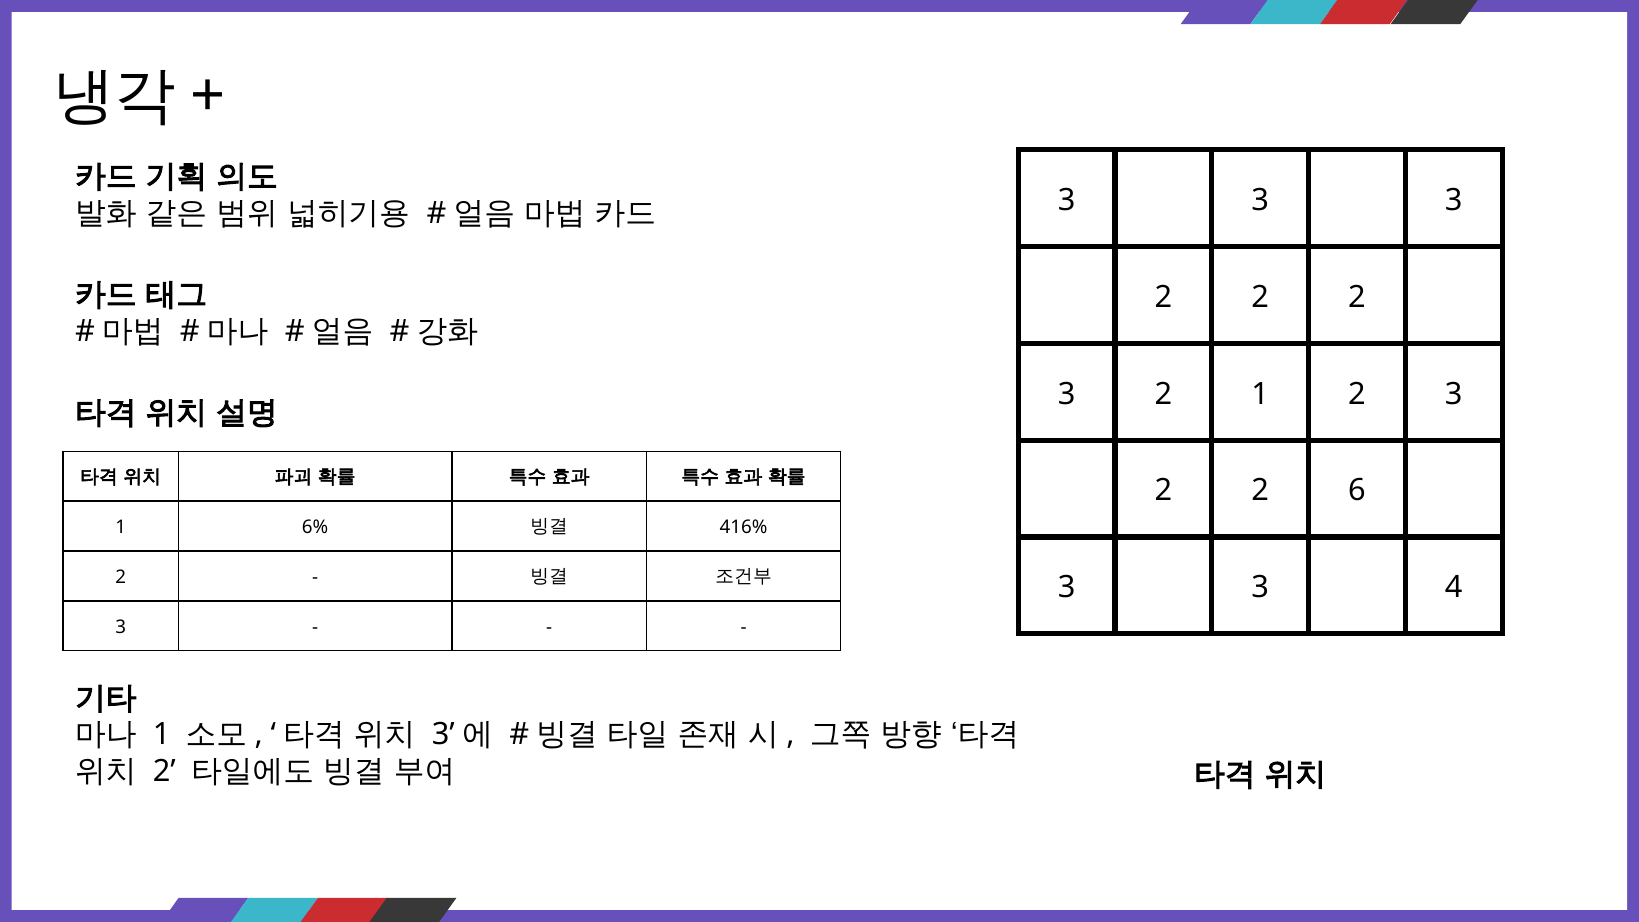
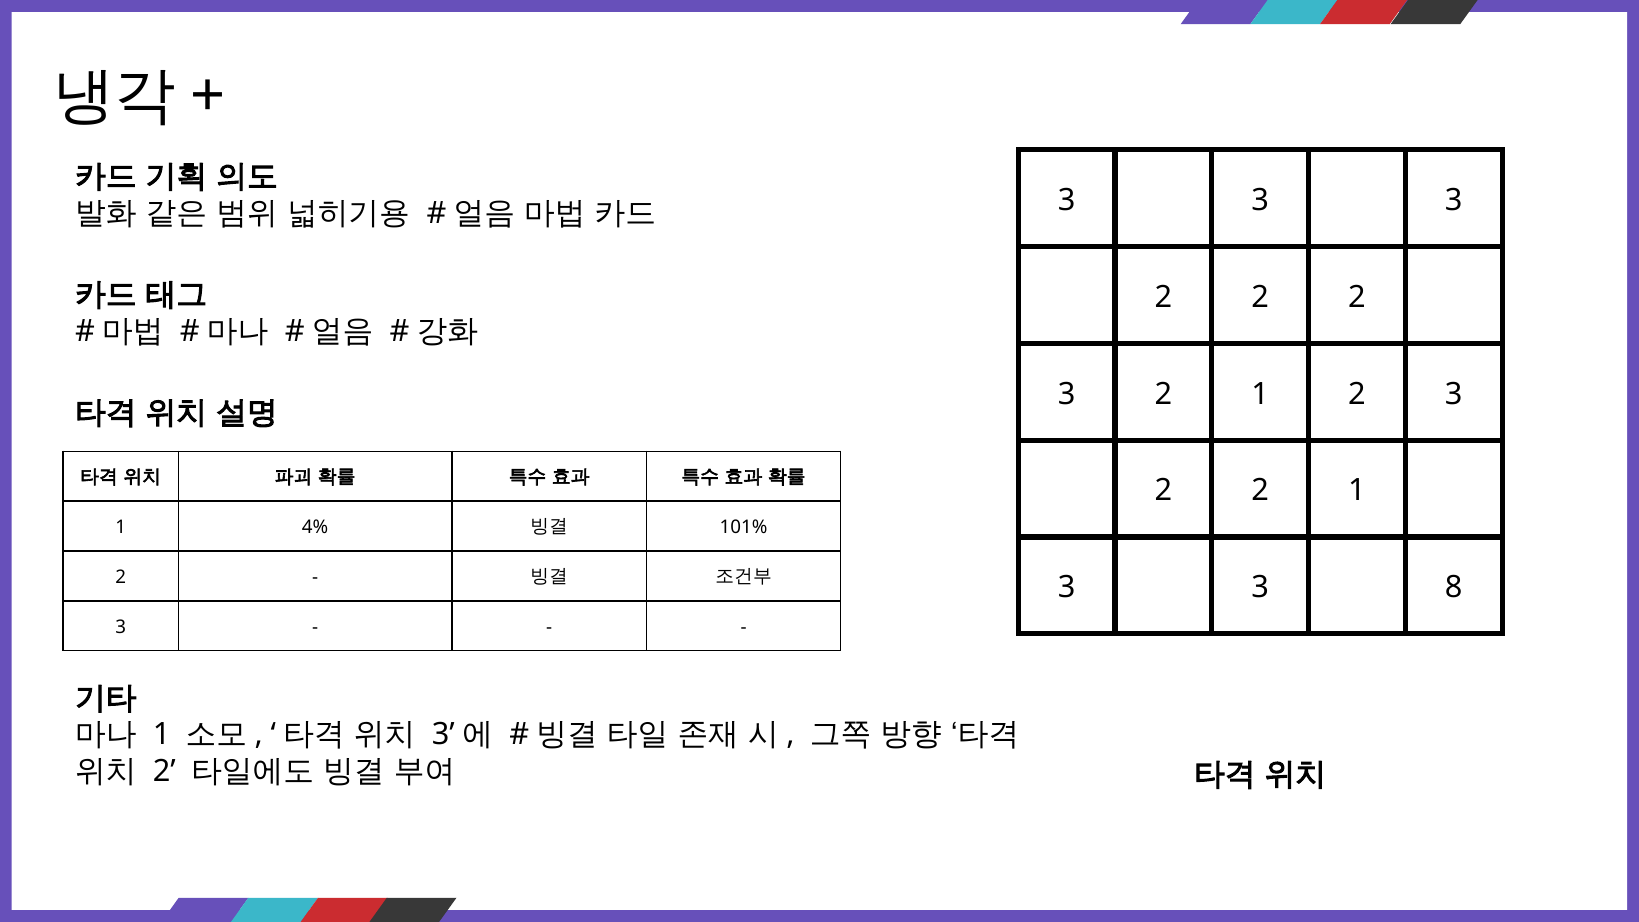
2 2 6: 6 -> 1 (1357, 491)
6%: 6% -> 4% (315, 527)
416%: 416% -> 101% (743, 527)
4: 4 -> 8 (1454, 587)
